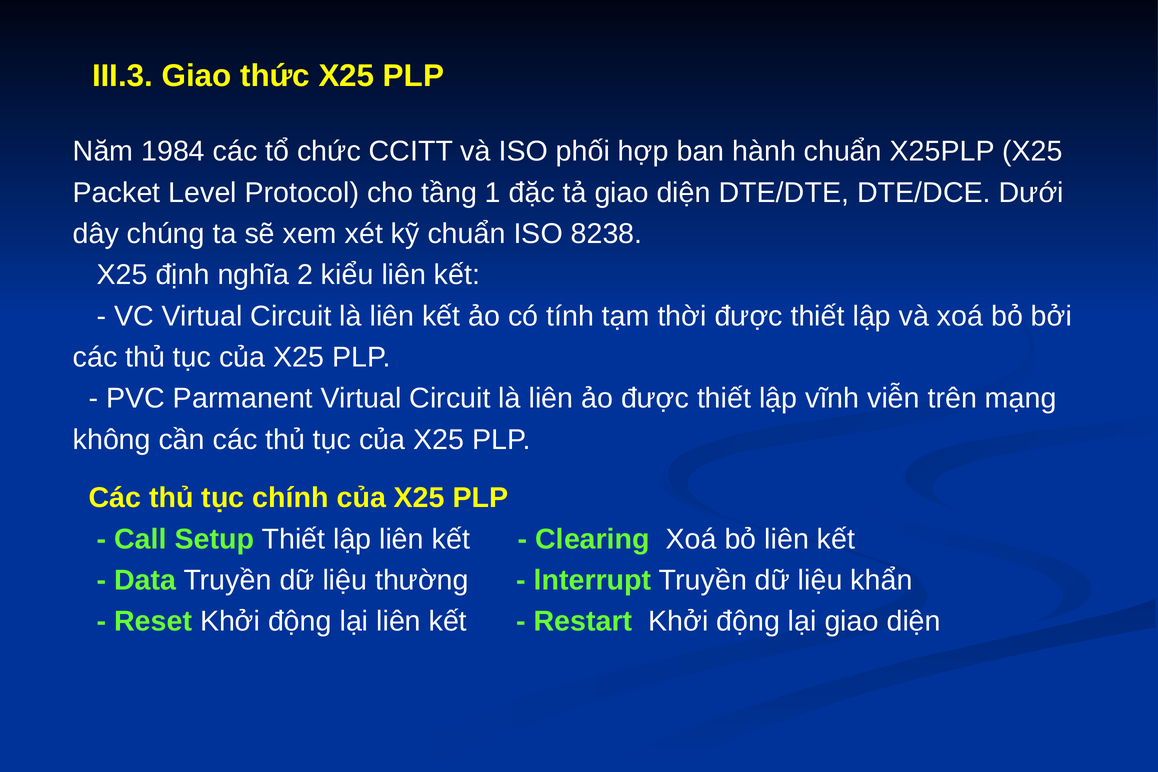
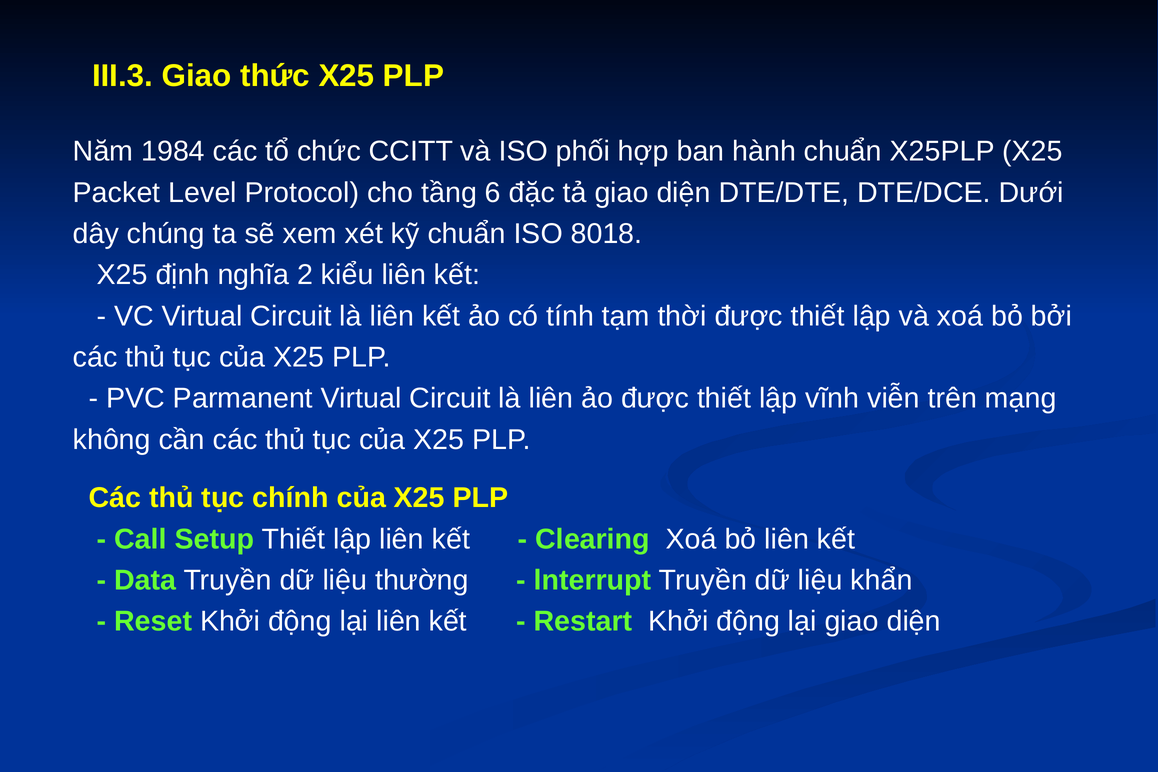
1: 1 -> 6 (493, 193)
8238: 8238 -> 8018 (607, 234)
